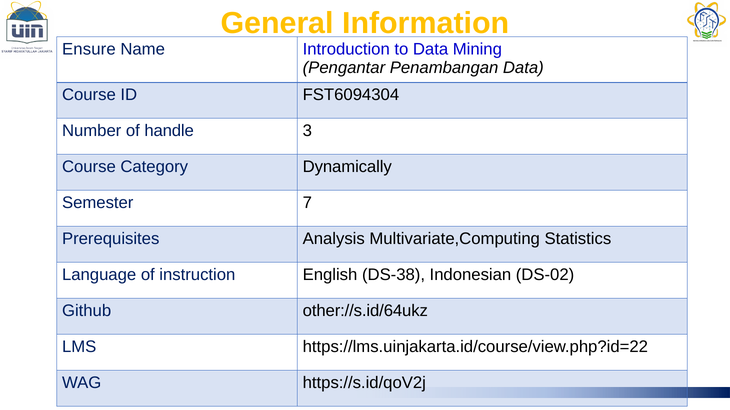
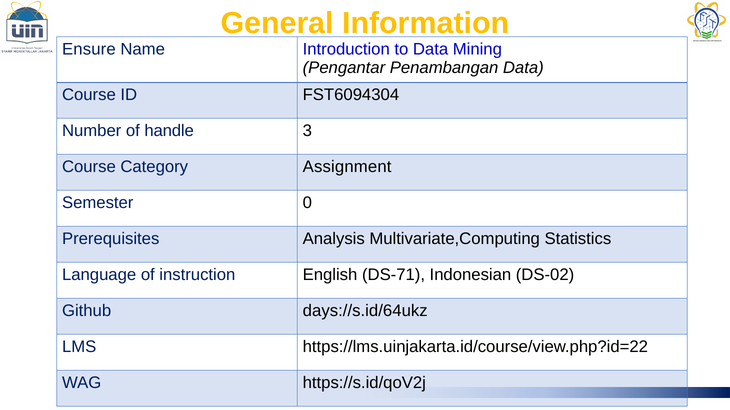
Dynamically: Dynamically -> Assignment (347, 167)
7: 7 -> 0 (307, 203)
DS-38: DS-38 -> DS-71 (394, 275)
other://s.id/64ukz: other://s.id/64ukz -> days://s.id/64ukz (365, 311)
